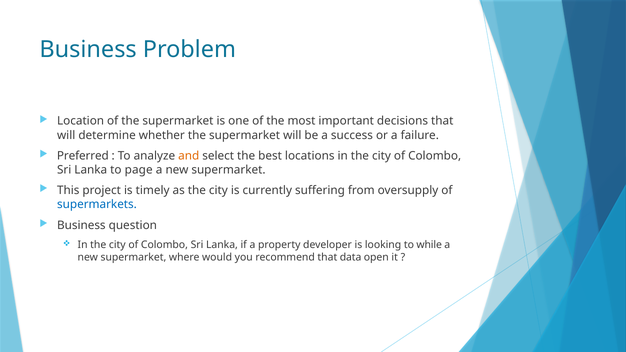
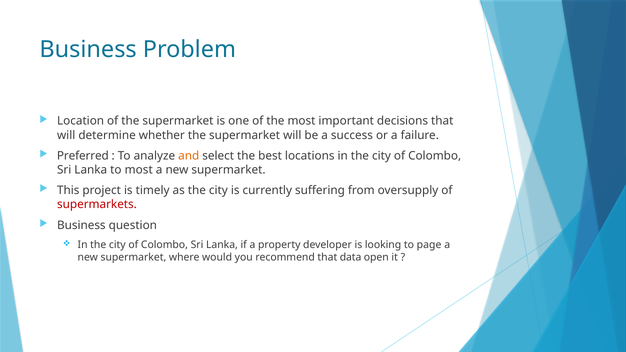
to page: page -> most (139, 170)
supermarkets colour: blue -> red (97, 205)
while: while -> page (429, 245)
